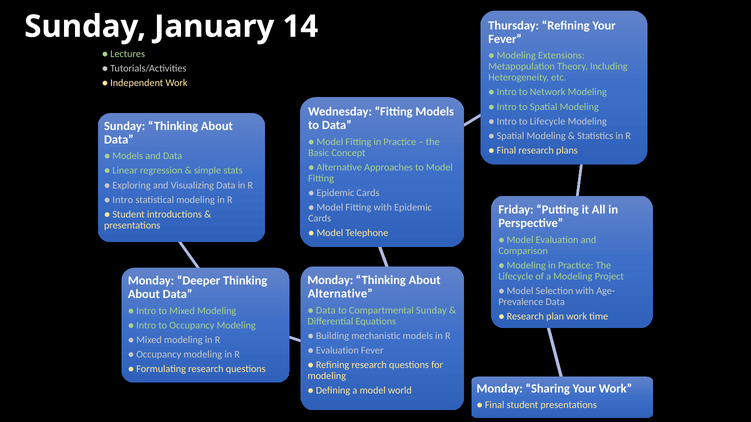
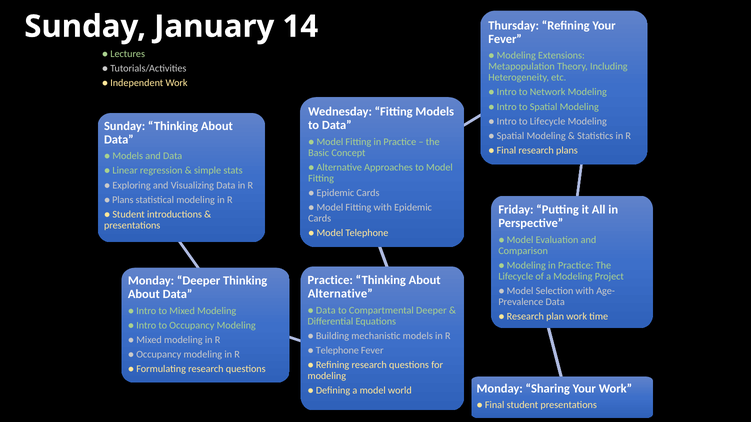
Intro: Intro -> Plans (123, 200)
Monday: Monday -> Practice (330, 280)
Compartmental Sunday: Sunday -> Deeper (431, 311)
Evaluation: Evaluation -> Telephone (337, 351)
